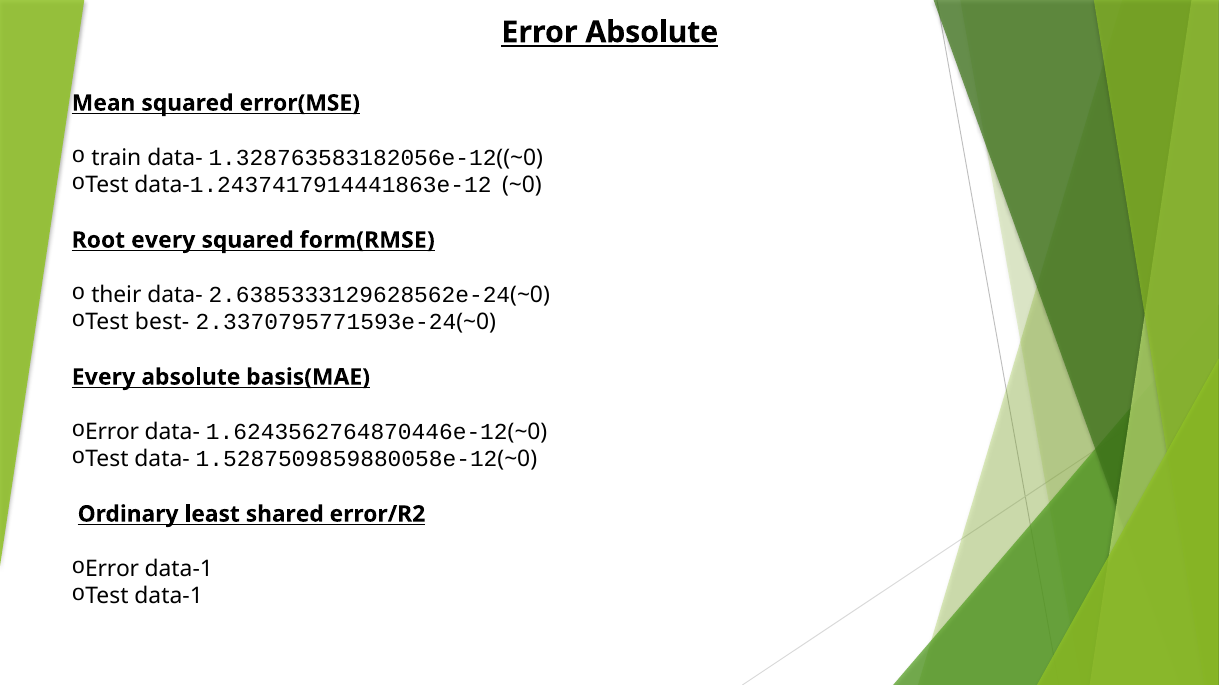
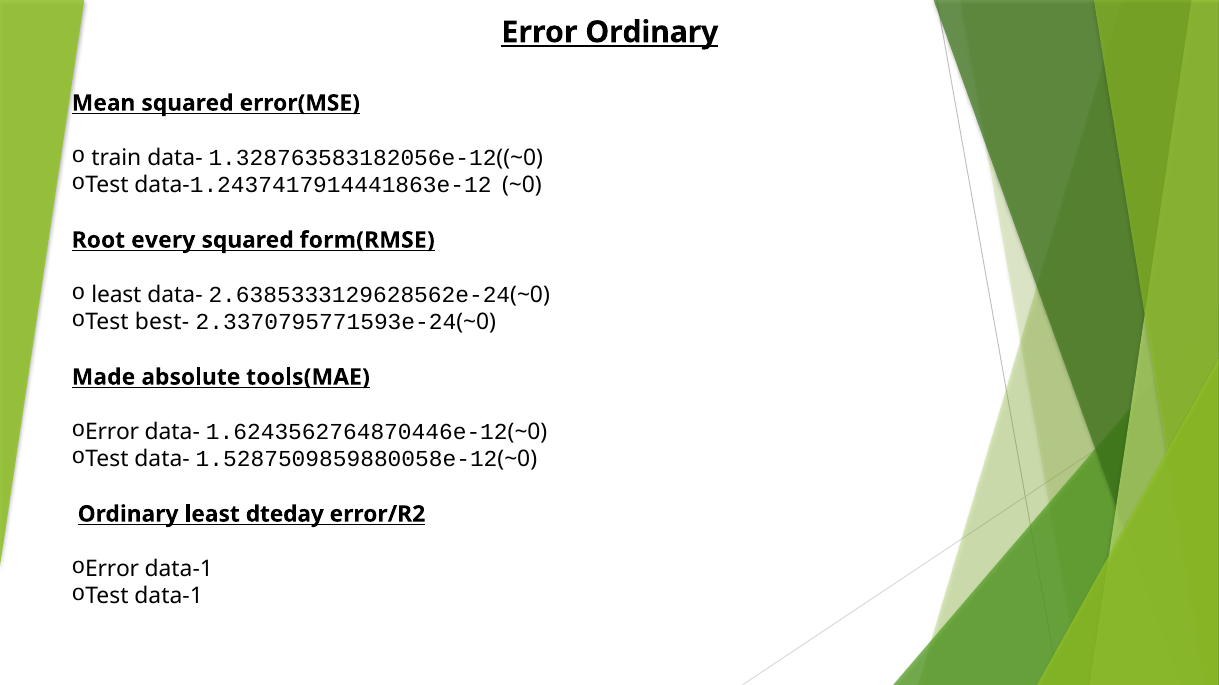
Error Absolute: Absolute -> Ordinary (652, 32)
their: their -> least (116, 295)
Every: Every -> Made (104, 377)
basis(MAE: basis(MAE -> tools(MAE (308, 377)
shared: shared -> dteday (285, 515)
